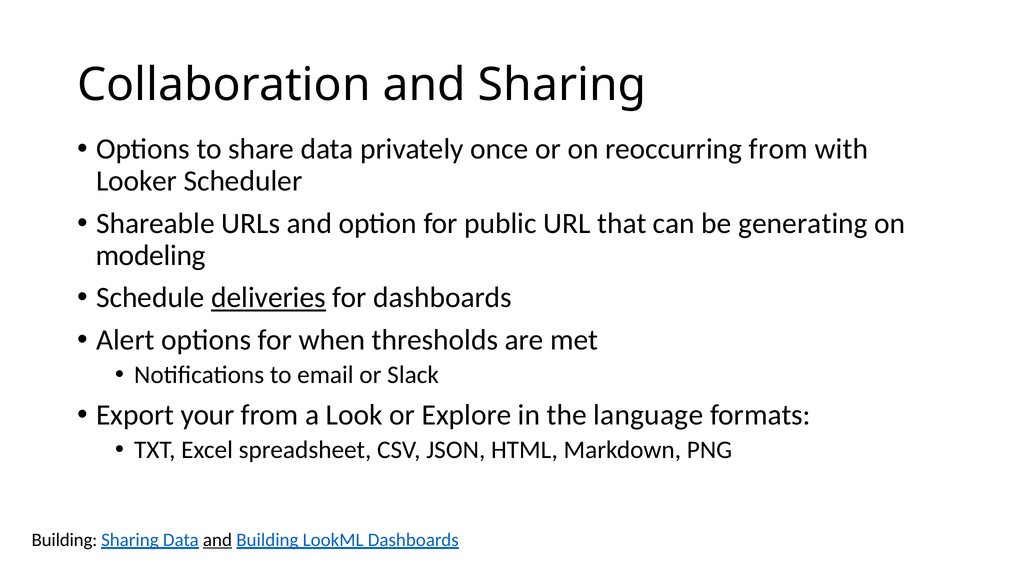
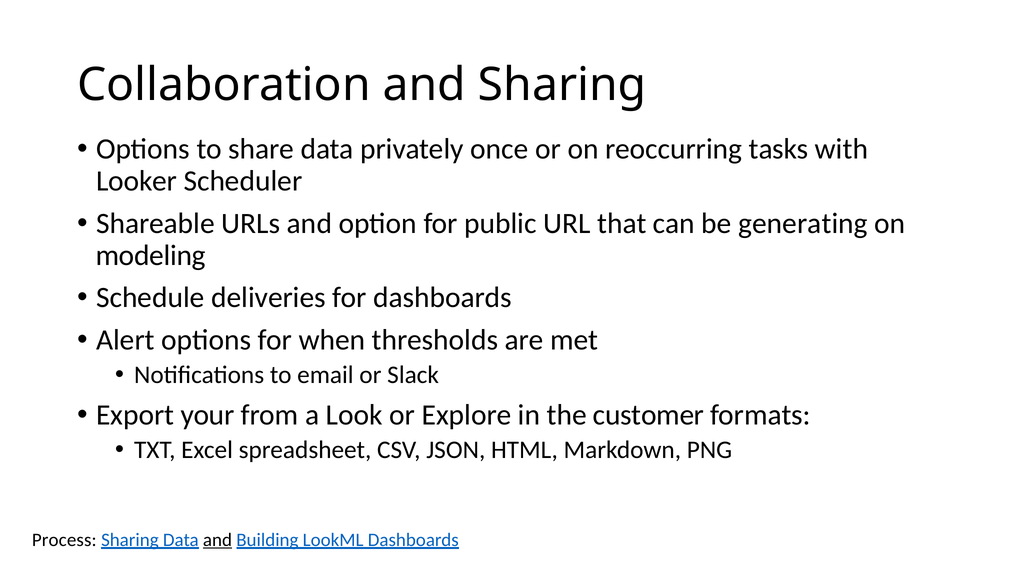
reoccurring from: from -> tasks (779, 149)
deliveries underline: present -> none (268, 298)
language: language -> customer (649, 415)
Building: Building -> Process (64, 540)
